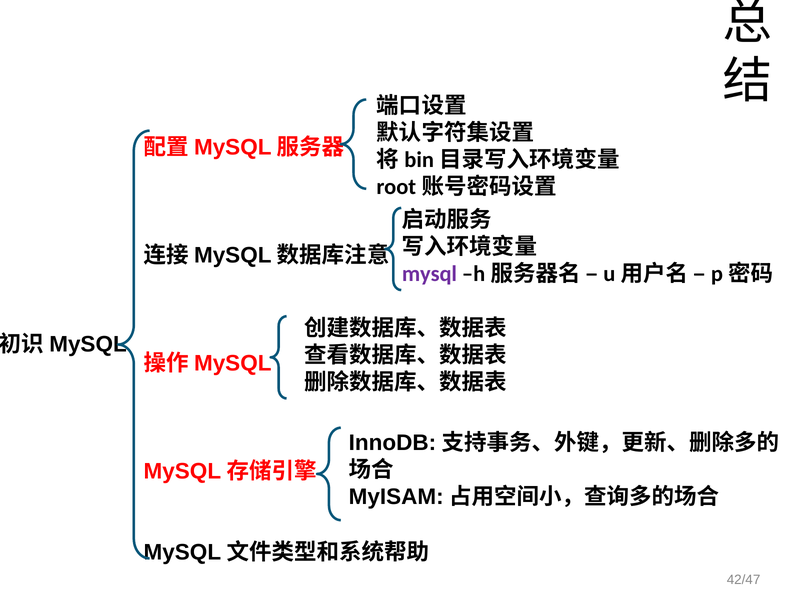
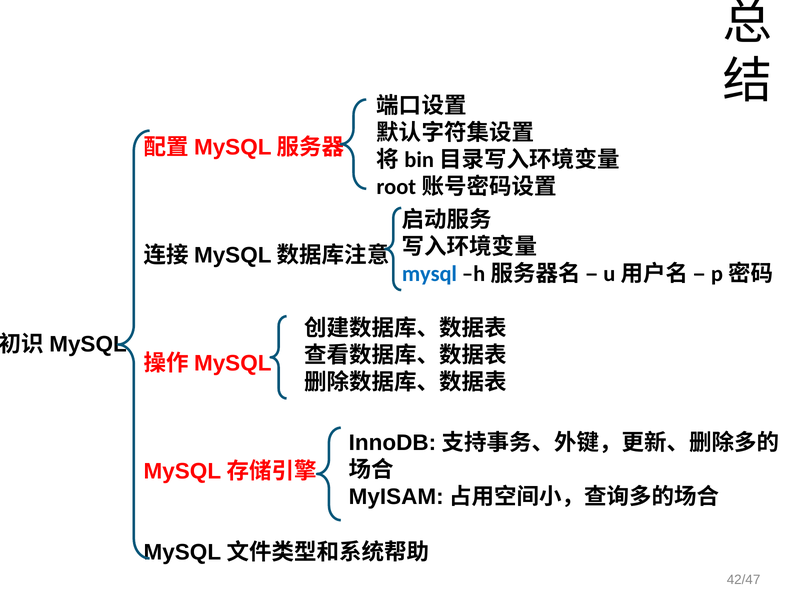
mysql colour: purple -> blue (429, 274)
